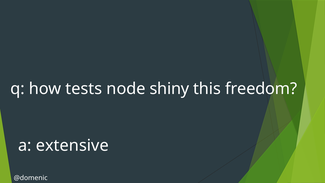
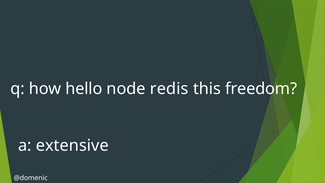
tests: tests -> hello (84, 89)
shiny: shiny -> redis (169, 89)
